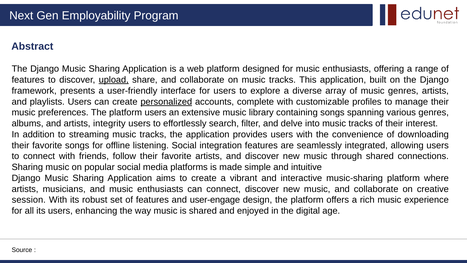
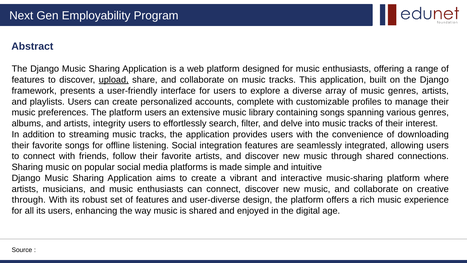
personalized underline: present -> none (166, 102)
session: session -> through (29, 200)
user-engage: user-engage -> user-diverse (215, 200)
